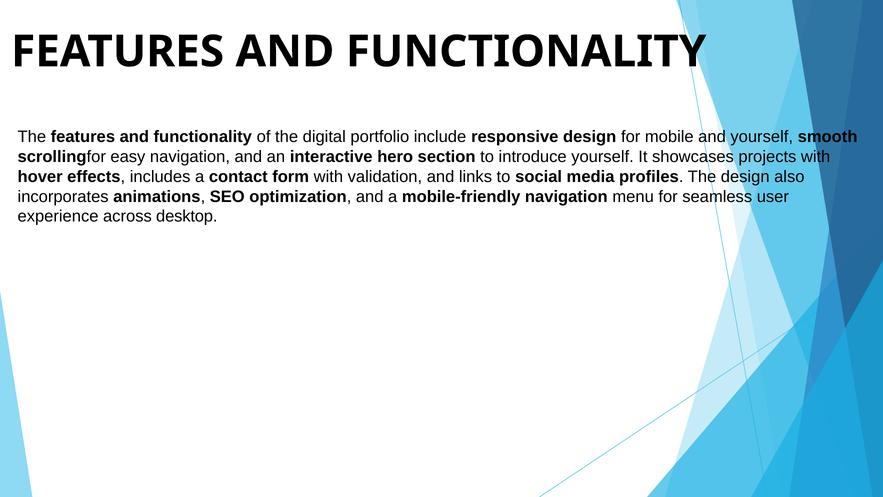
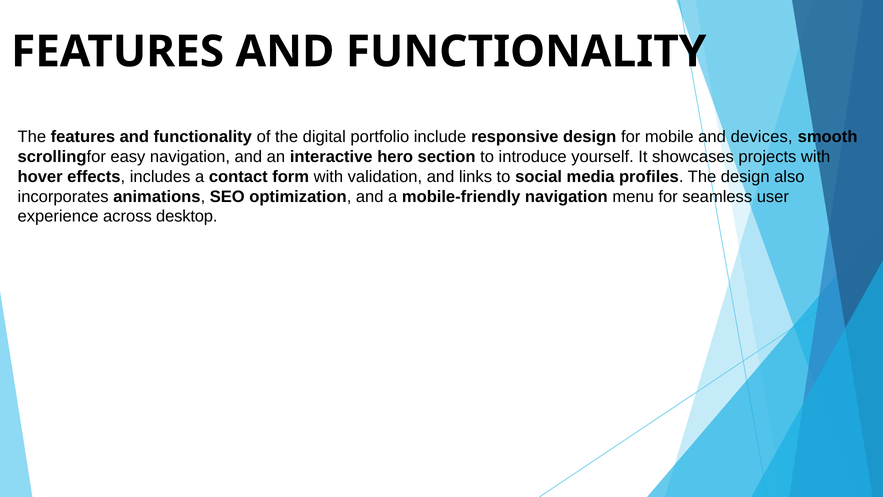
and yourself: yourself -> devices (762, 137)
